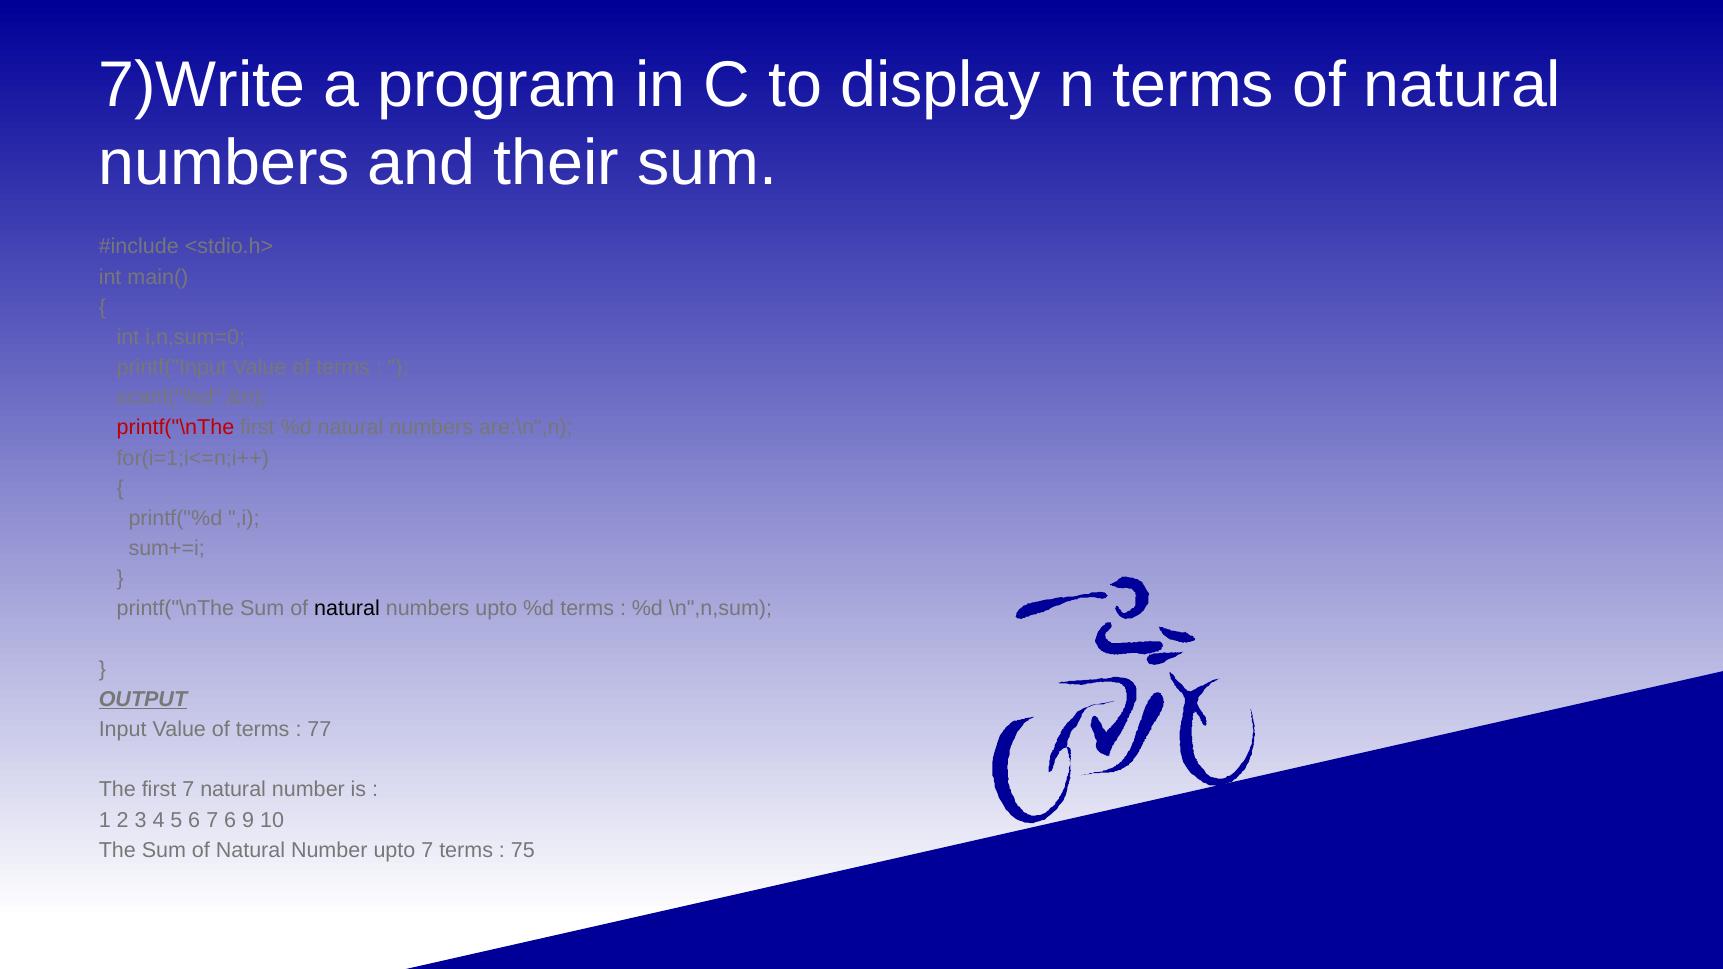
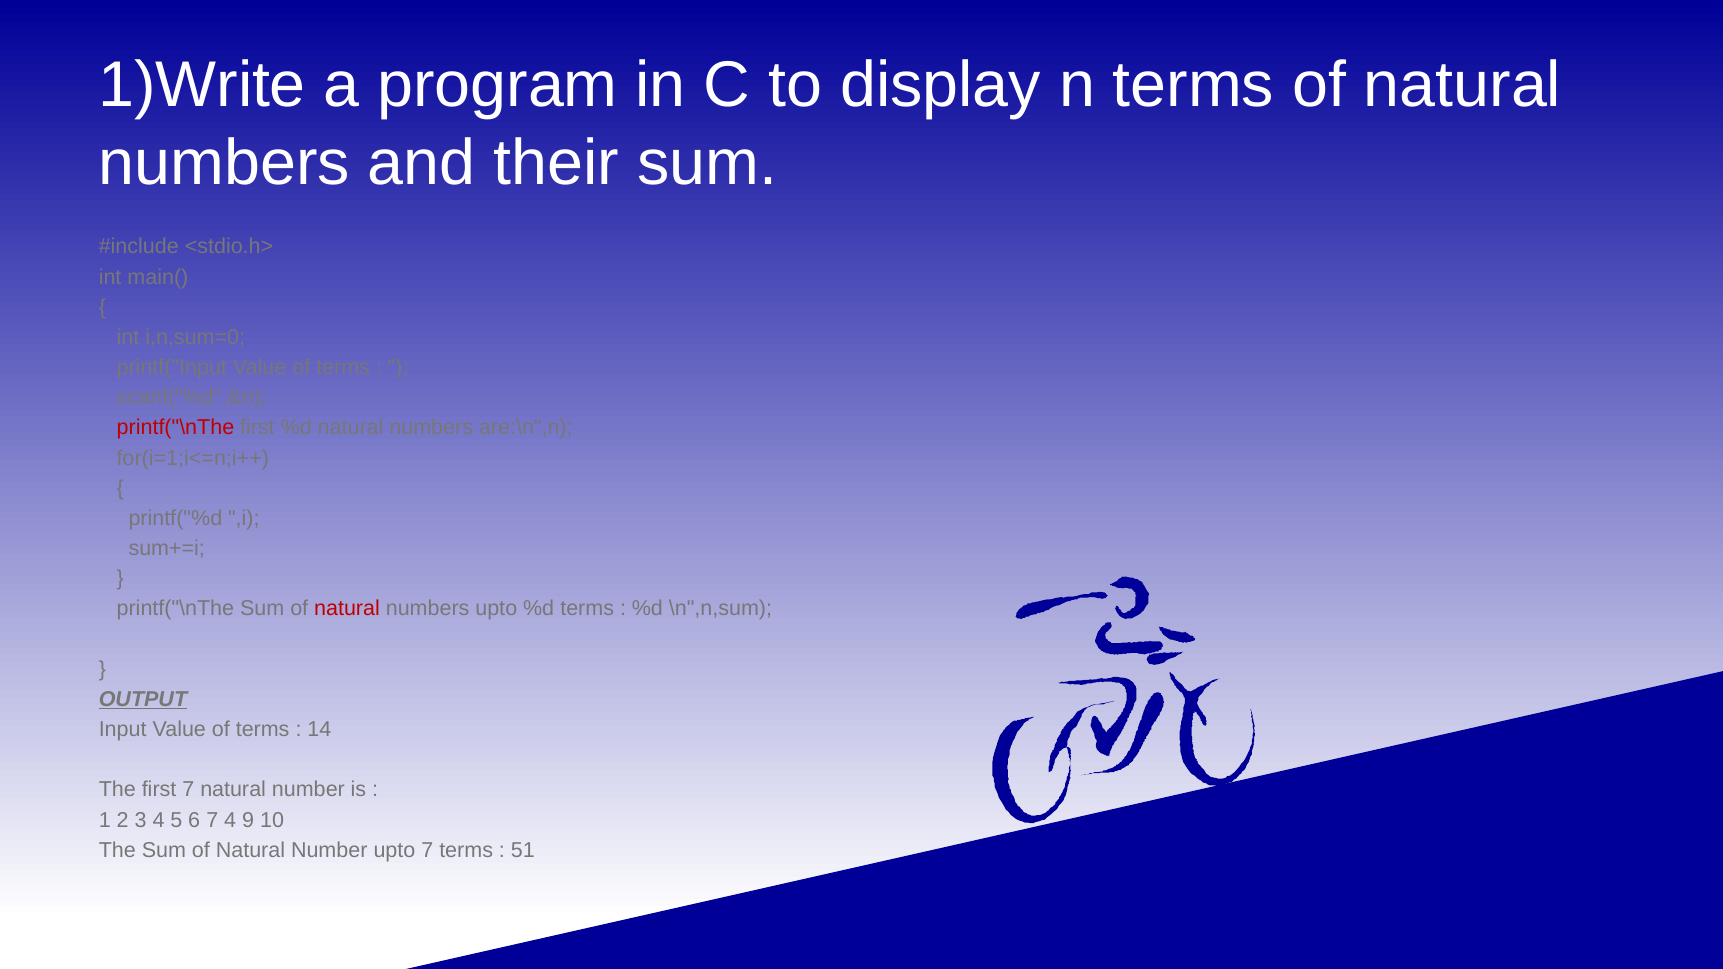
7)Write: 7)Write -> 1)Write (202, 85)
natural colour: black -> red (347, 609)
77: 77 -> 14 (319, 730)
7 6: 6 -> 4 (230, 820)
75: 75 -> 51 (523, 850)
